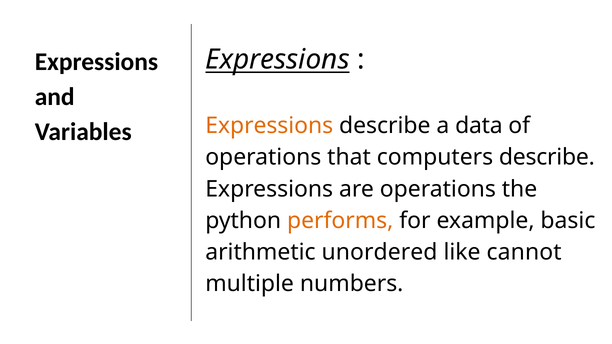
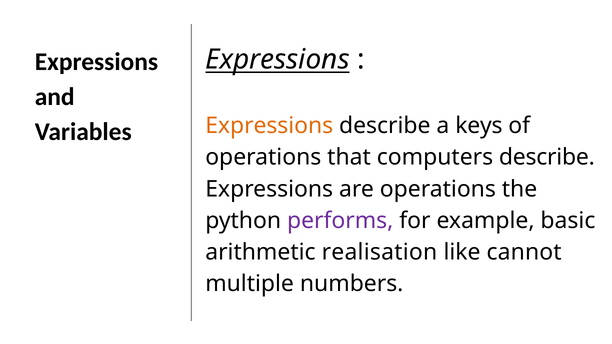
data: data -> keys (479, 126)
performs colour: orange -> purple (340, 221)
unordered: unordered -> realisation (379, 252)
